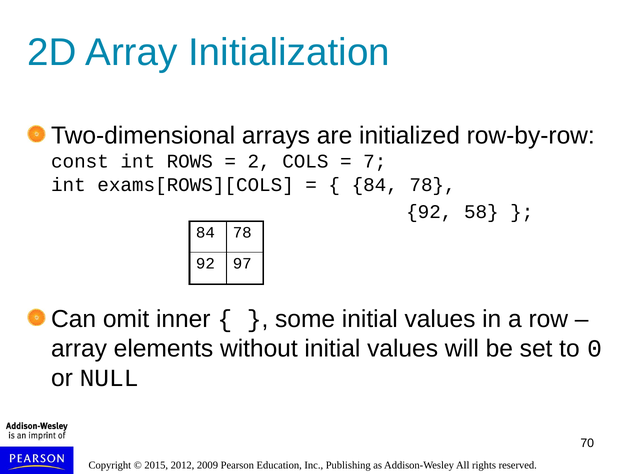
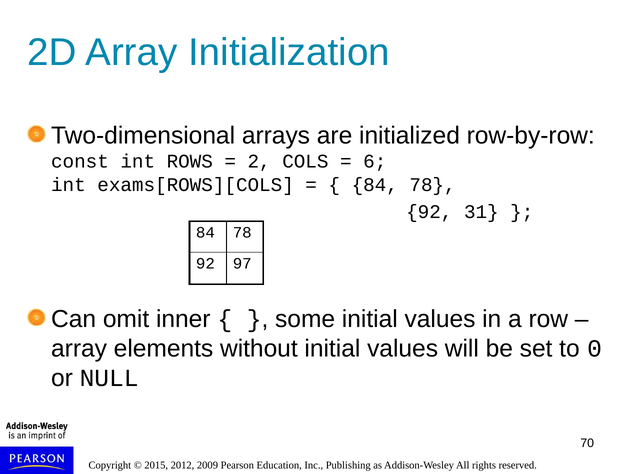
7: 7 -> 6 (375, 161)
58: 58 -> 31 (481, 212)
